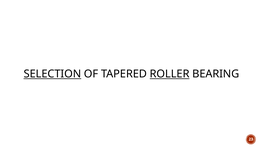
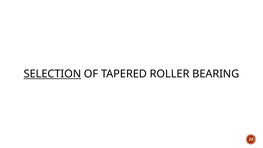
ROLLER underline: present -> none (170, 74)
